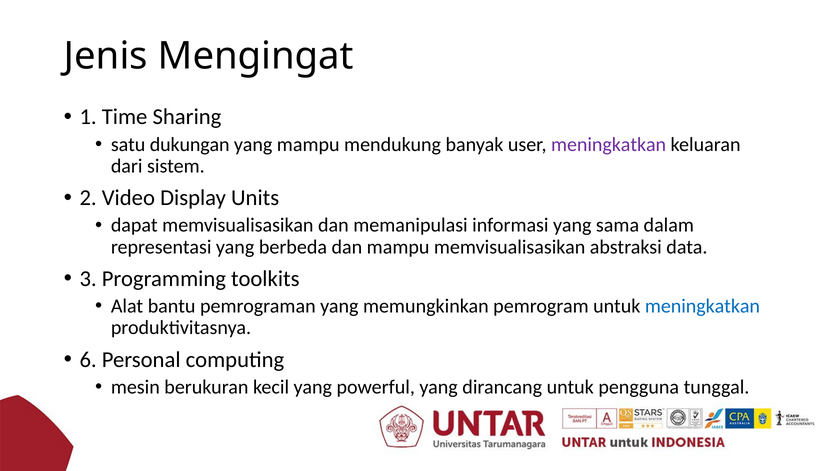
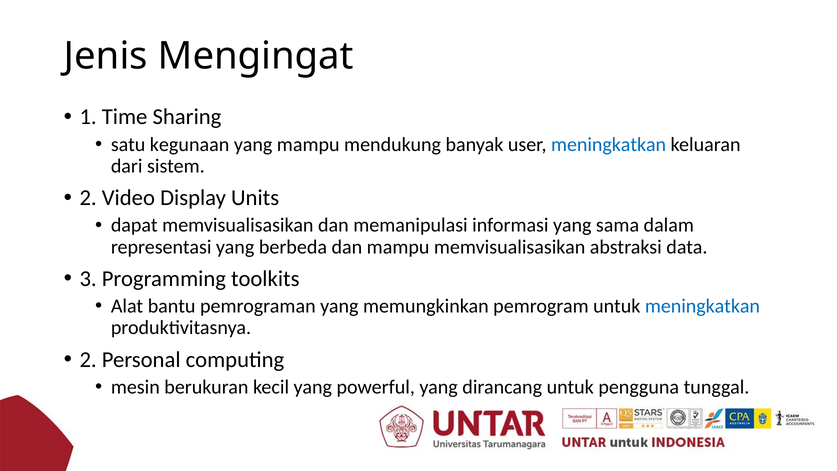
dukungan: dukungan -> kegunaan (190, 144)
meningkatkan colour: purple -> blue (609, 144)
6: 6 -> 2 (88, 359)
